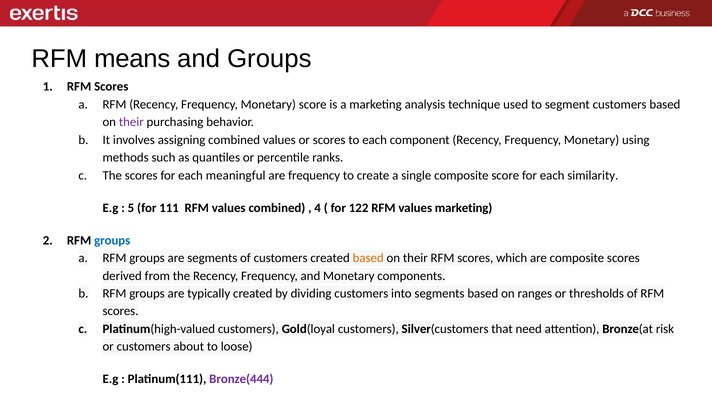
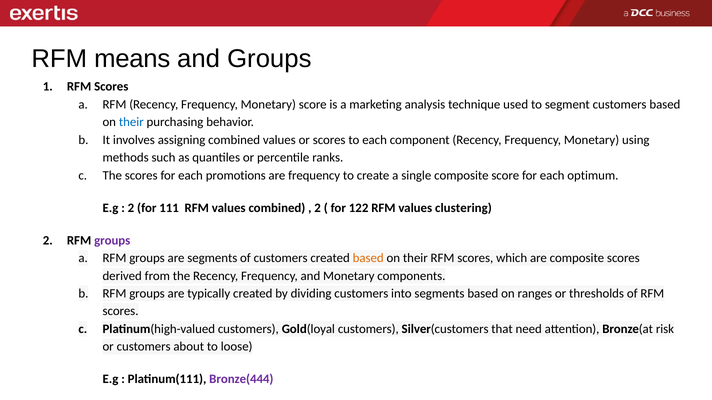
their colour: purple -> blue (131, 122)
meaningful: meaningful -> promotions (236, 175)
similarity: similarity -> optimum (593, 175)
5: 5 -> 2 (131, 208)
4: 4 -> 2 (318, 208)
values marketing: marketing -> clustering (463, 208)
groups colour: blue -> purple (112, 241)
